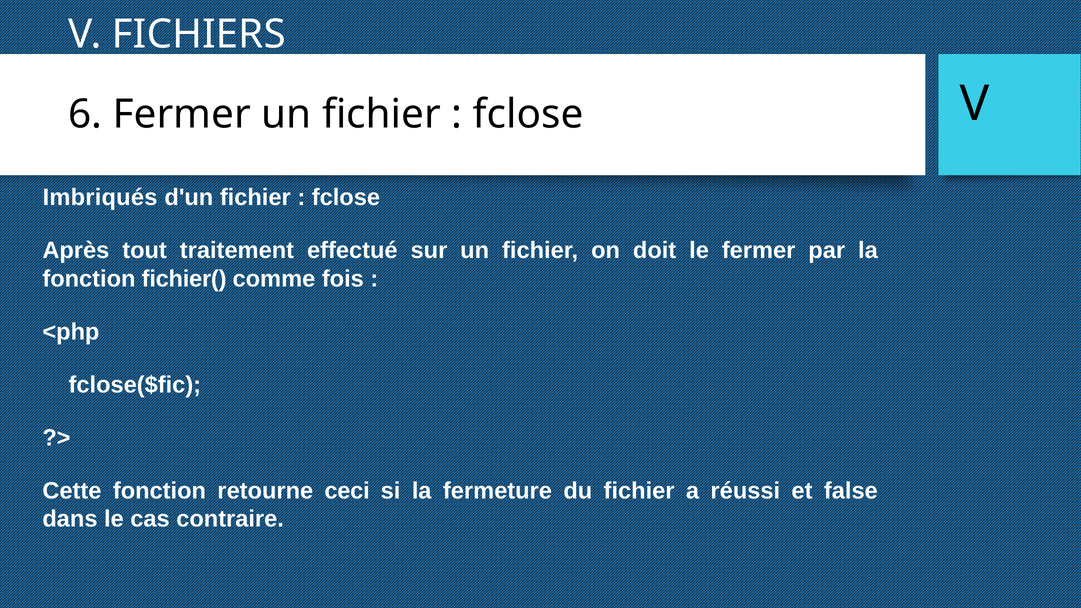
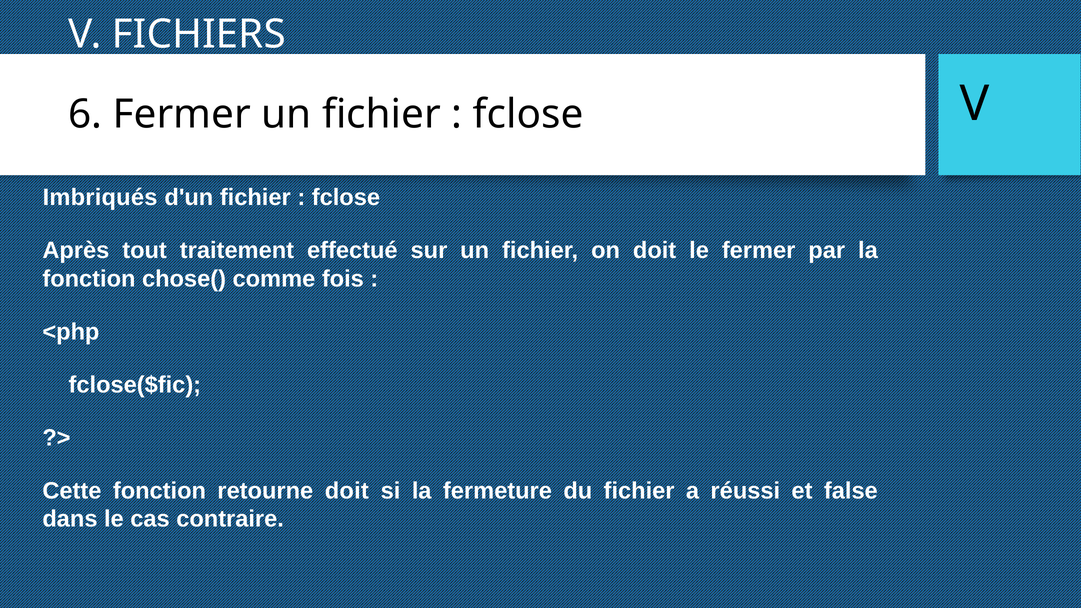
fichier(: fichier( -> chose( (184, 279)
retourne ceci: ceci -> doit (347, 491)
